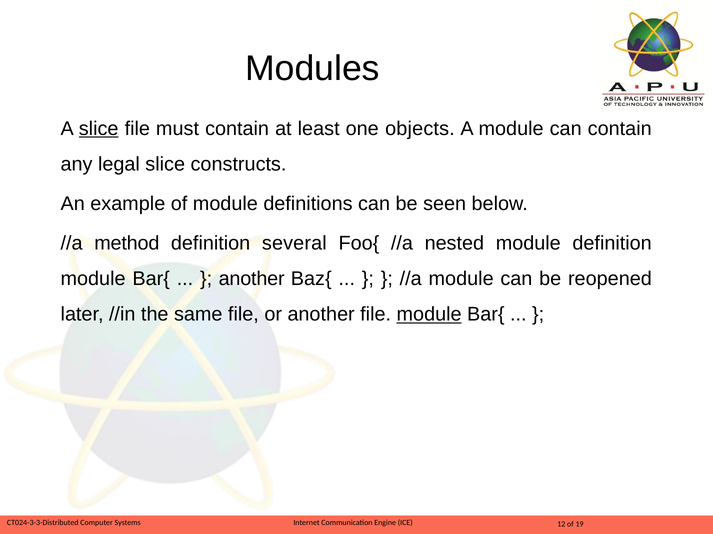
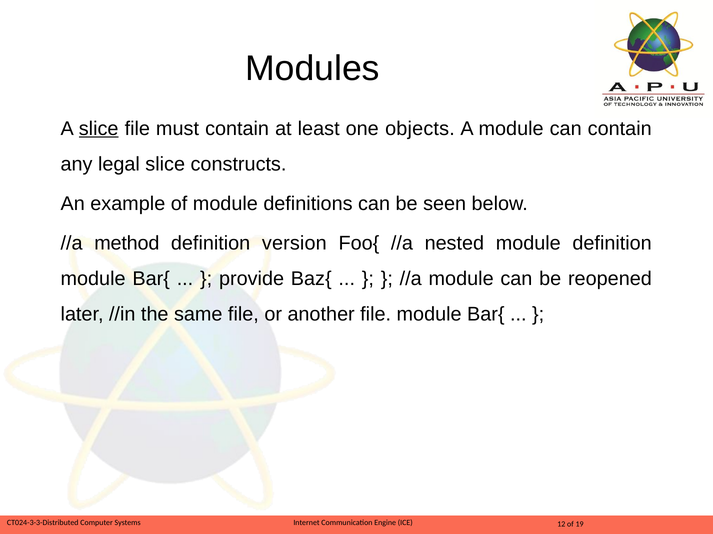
several: several -> version (294, 244)
another: another -> provide (252, 279)
module underline: present -> none (429, 315)
